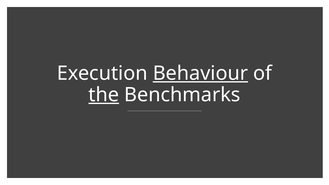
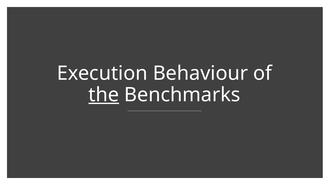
Behaviour underline: present -> none (200, 73)
